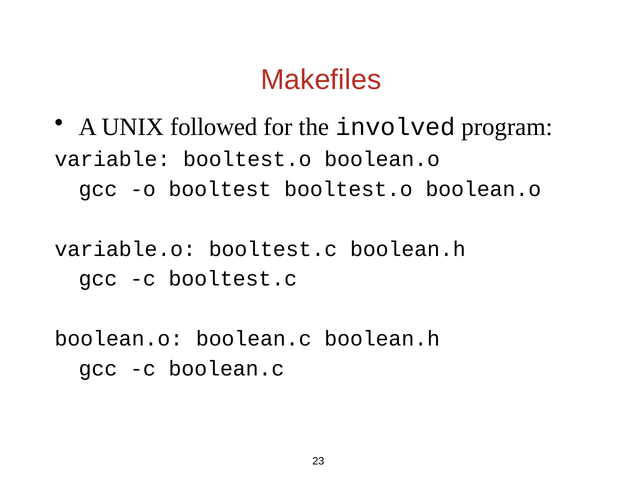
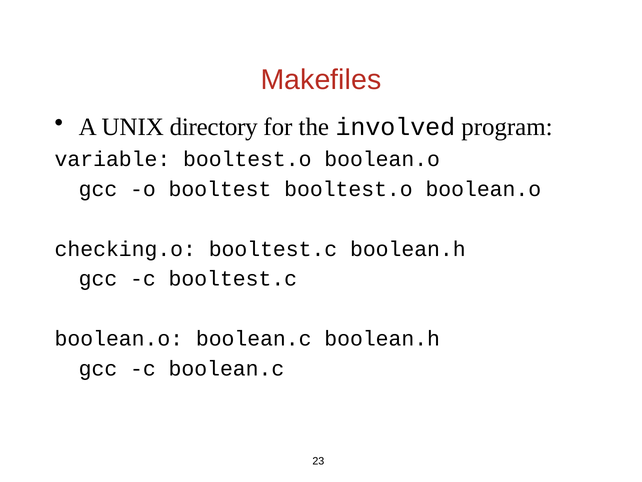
followed: followed -> directory (214, 127)
variable.o: variable.o -> checking.o (125, 249)
